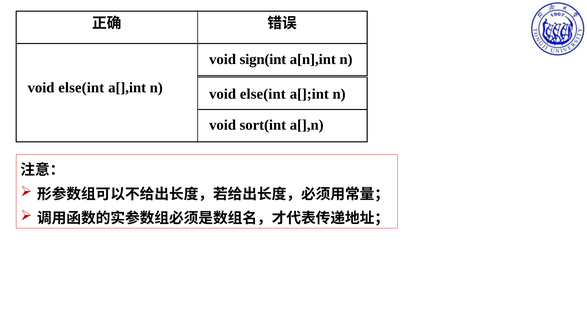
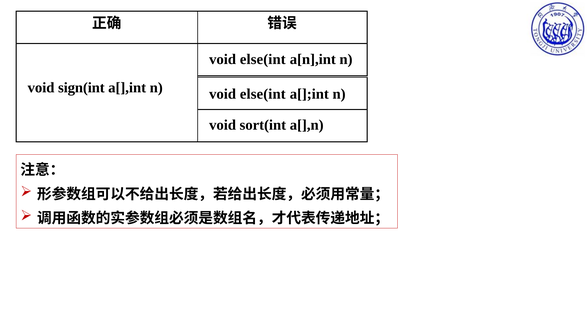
sign(int: sign(int -> else(int (263, 59)
else(int: else(int -> sign(int (81, 88)
